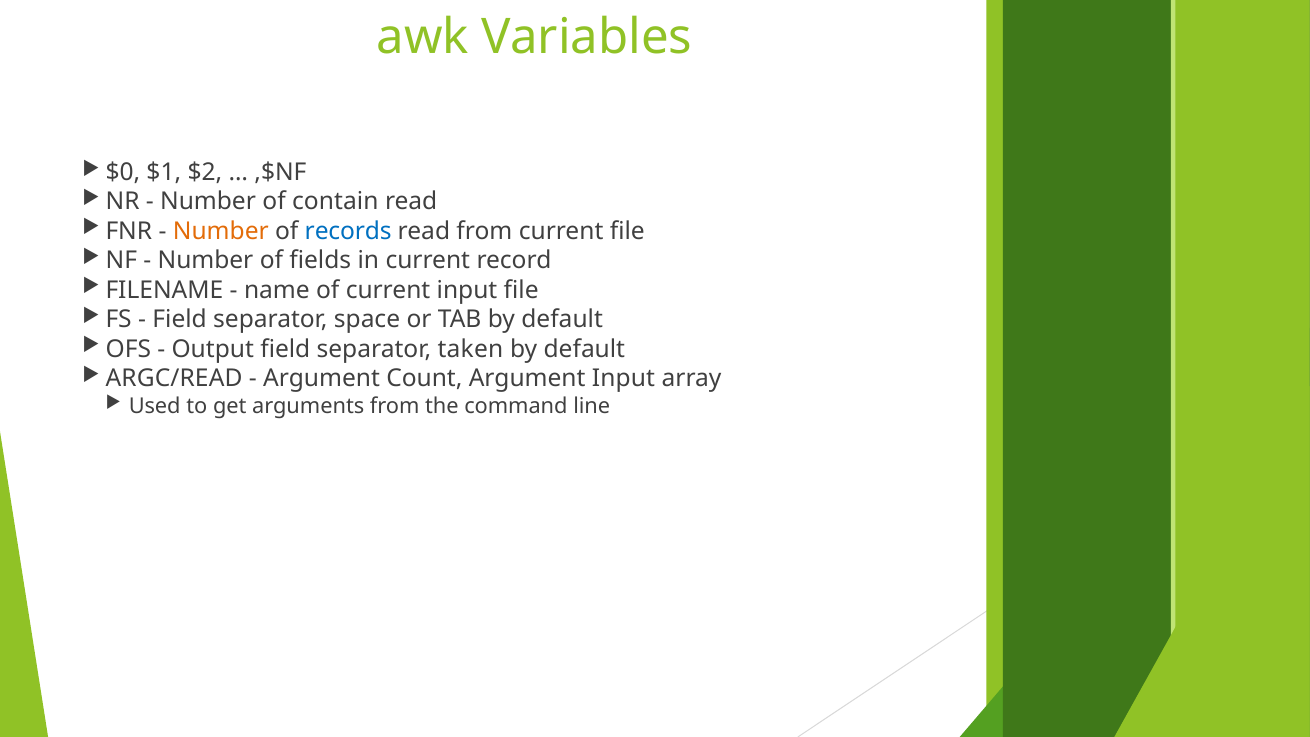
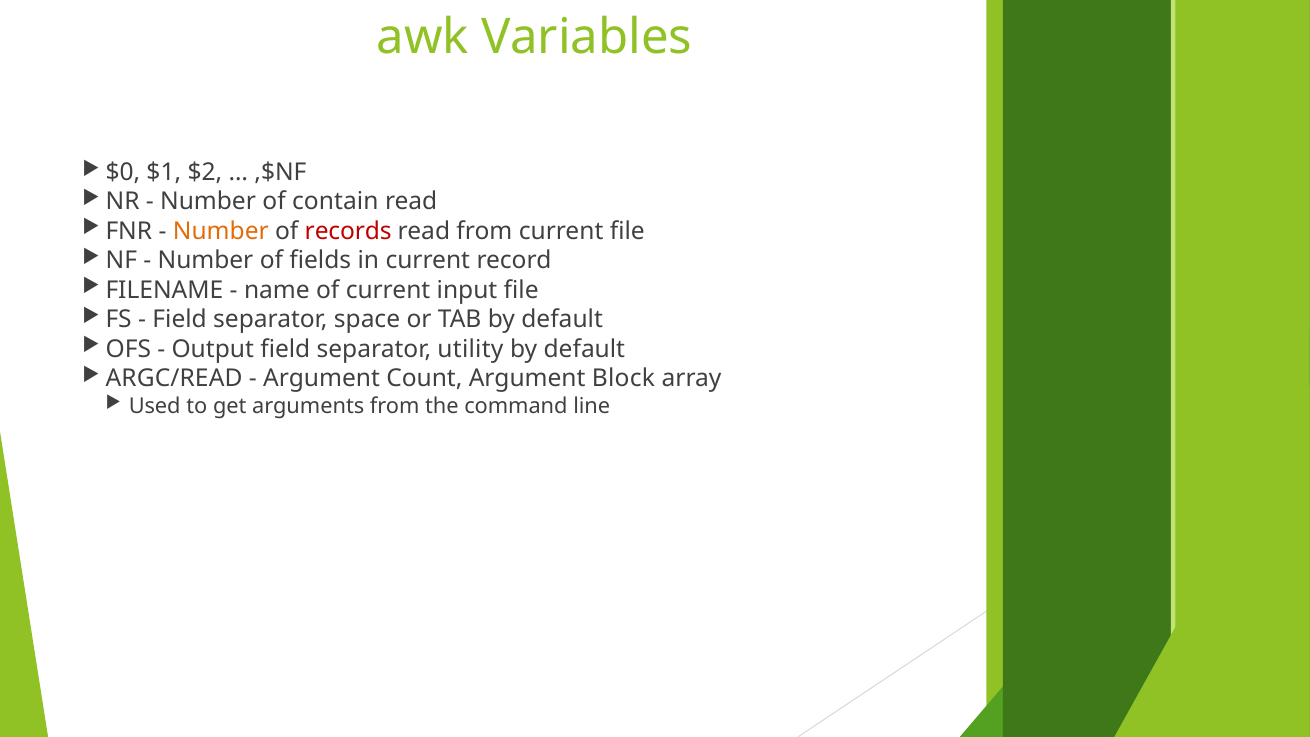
records colour: blue -> red (348, 231)
taken: taken -> utility (470, 349)
Argument Input: Input -> Block (623, 378)
